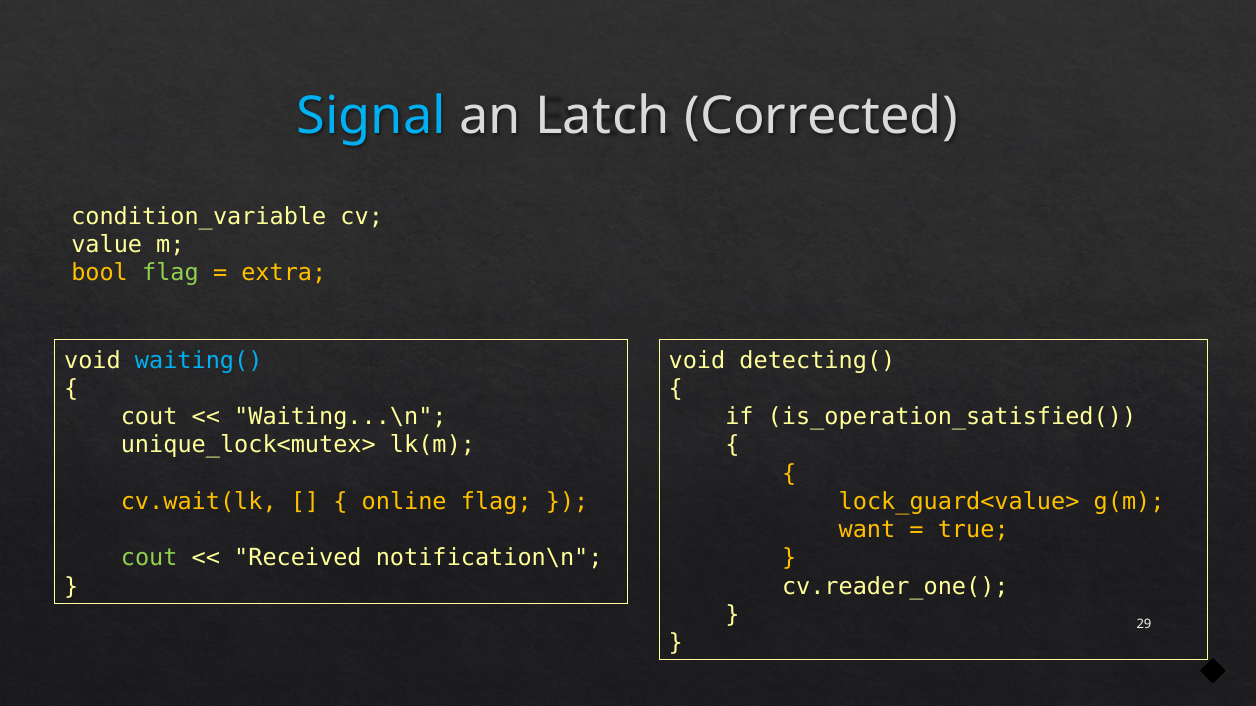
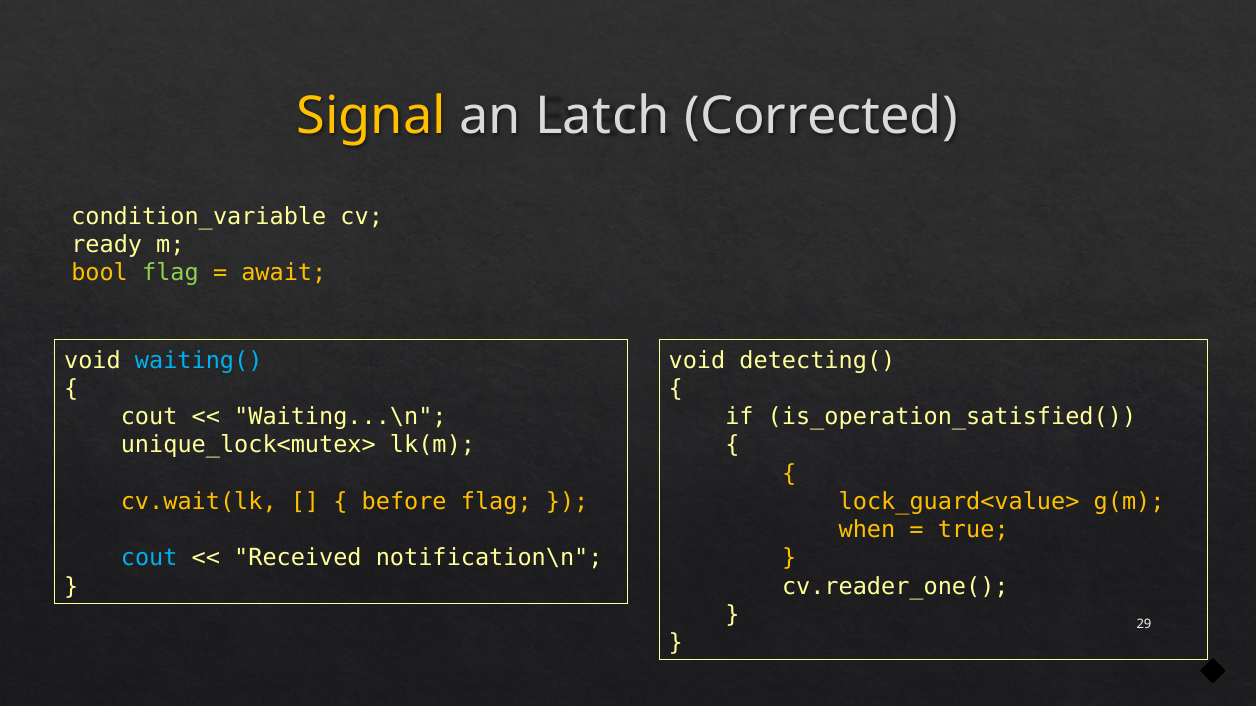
Signal colour: light blue -> yellow (371, 116)
value: value -> ready (107, 245)
extra: extra -> await (284, 273)
online: online -> before (404, 502)
want: want -> when (867, 530)
cout colour: light green -> light blue (149, 558)
